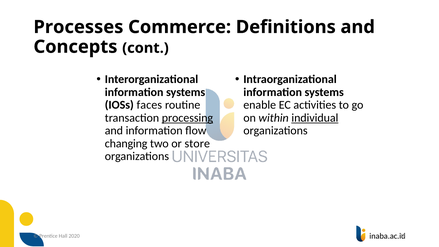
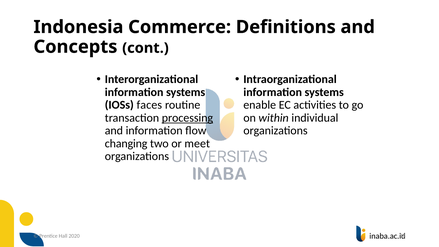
Processes: Processes -> Indonesia (78, 27)
individual underline: present -> none (315, 118)
store: store -> meet (197, 143)
